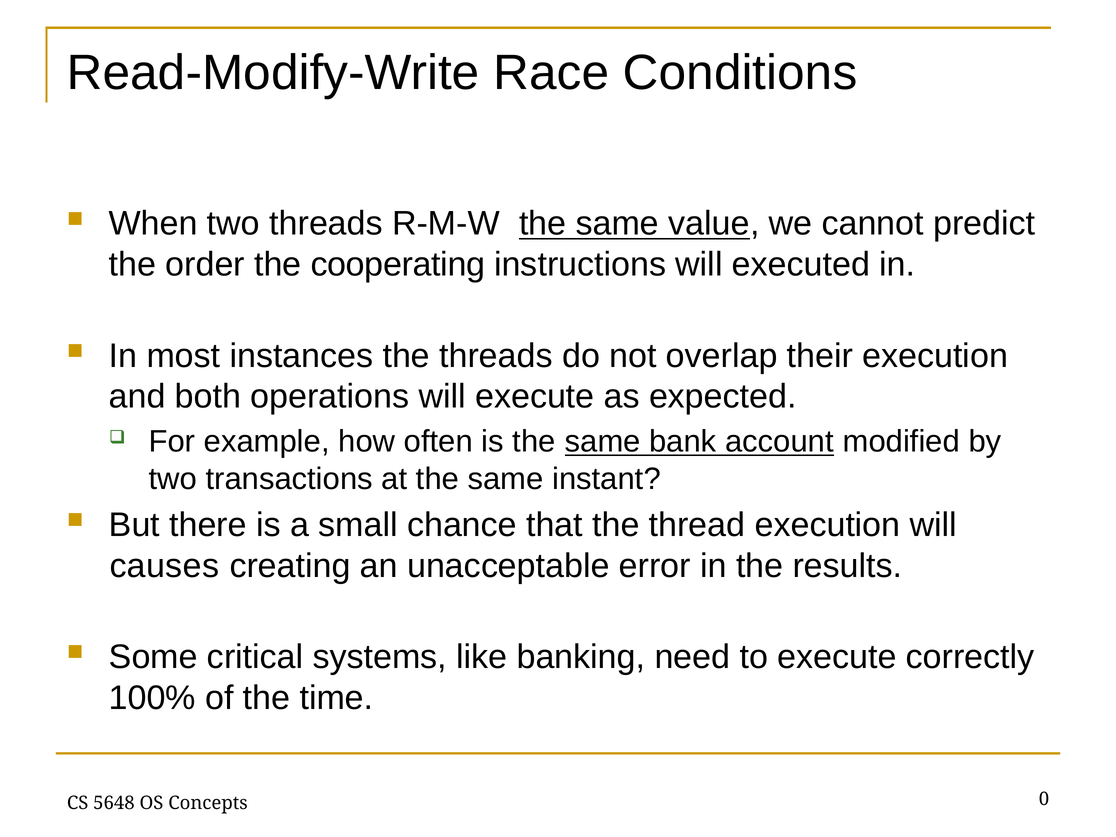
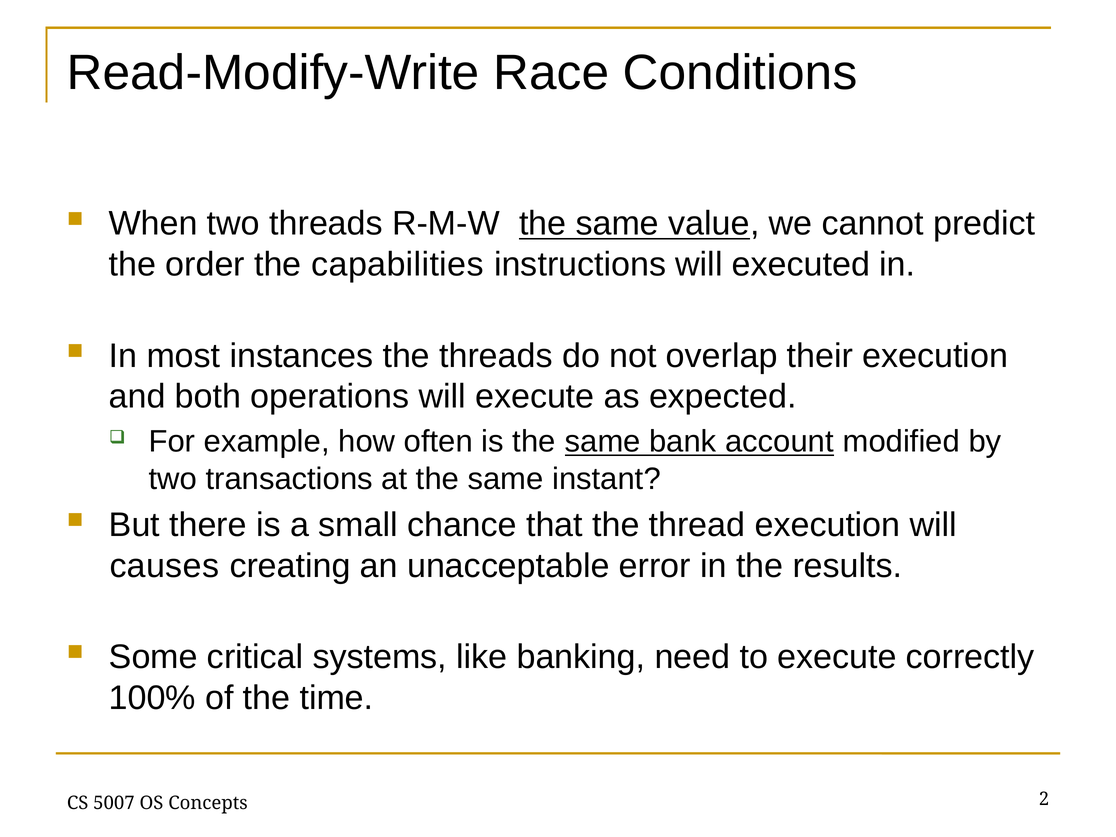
cooperating: cooperating -> capabilities (398, 265)
5648: 5648 -> 5007 (114, 803)
0: 0 -> 2 (1044, 799)
